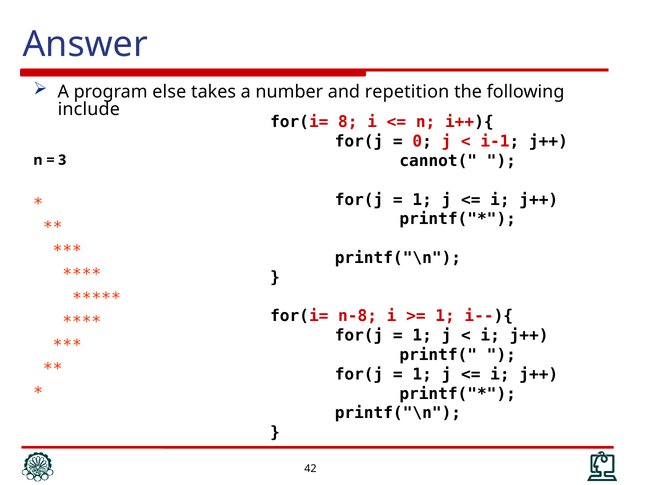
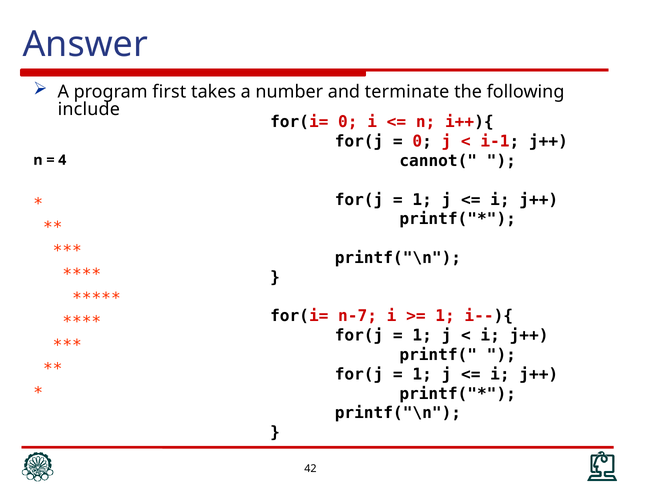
else: else -> first (169, 92)
repetition: repetition -> terminate (407, 92)
for(i= 8: 8 -> 0 (348, 122)
3: 3 -> 4 (62, 160)
n-8: n-8 -> n-7 (358, 316)
